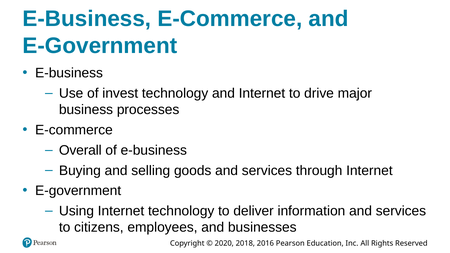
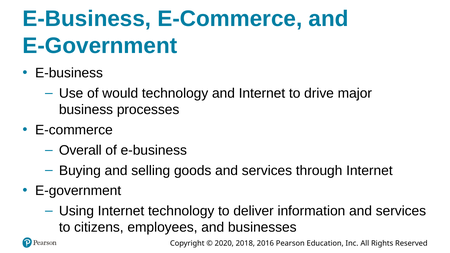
invest: invest -> would (120, 93)
